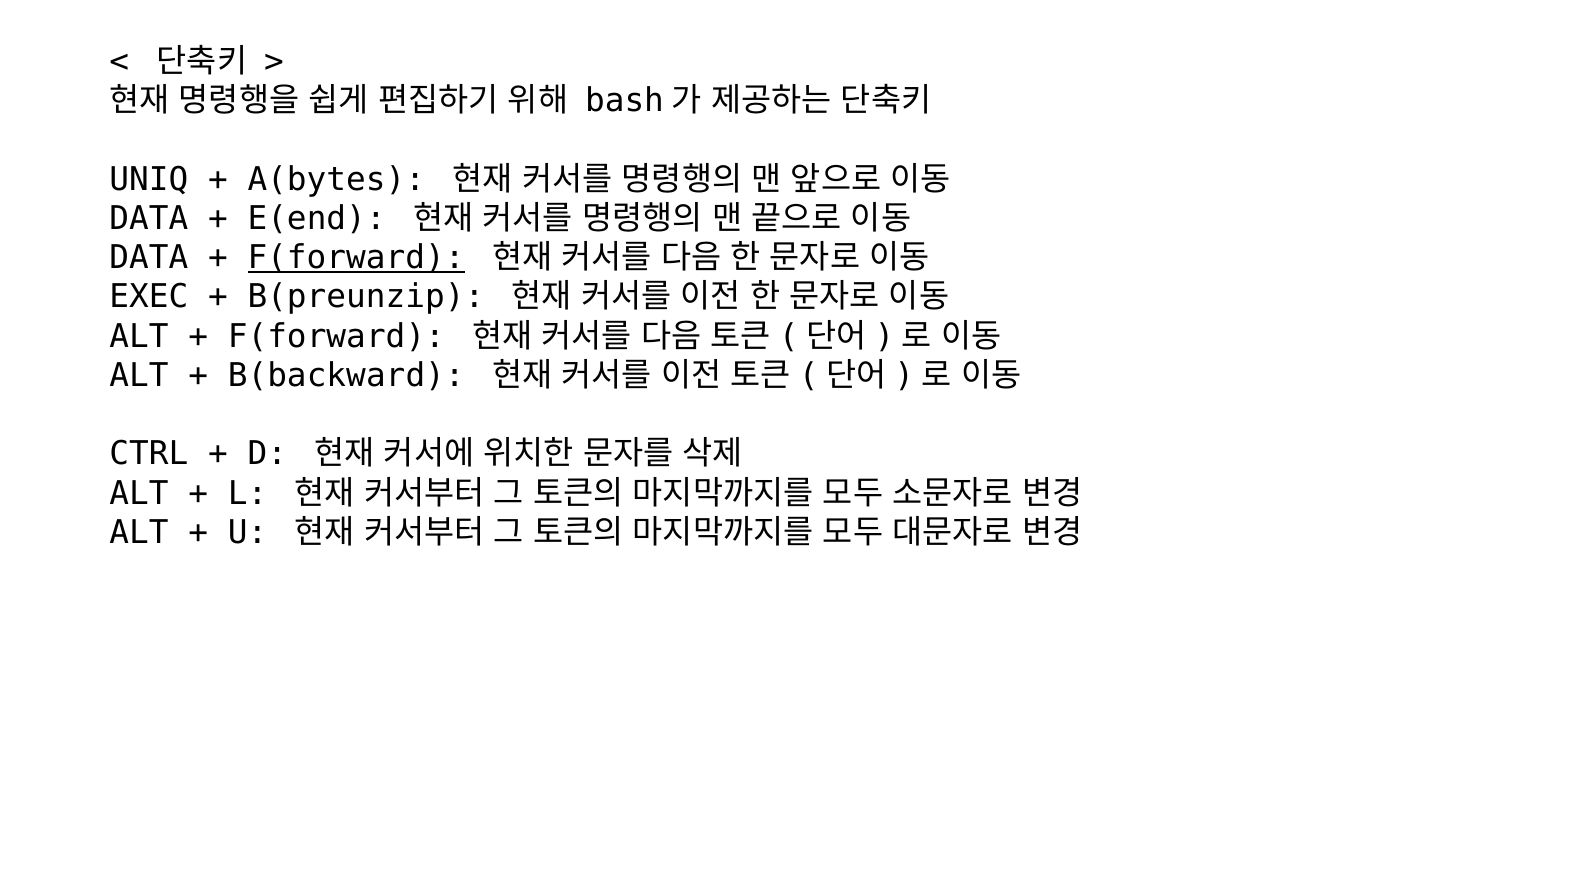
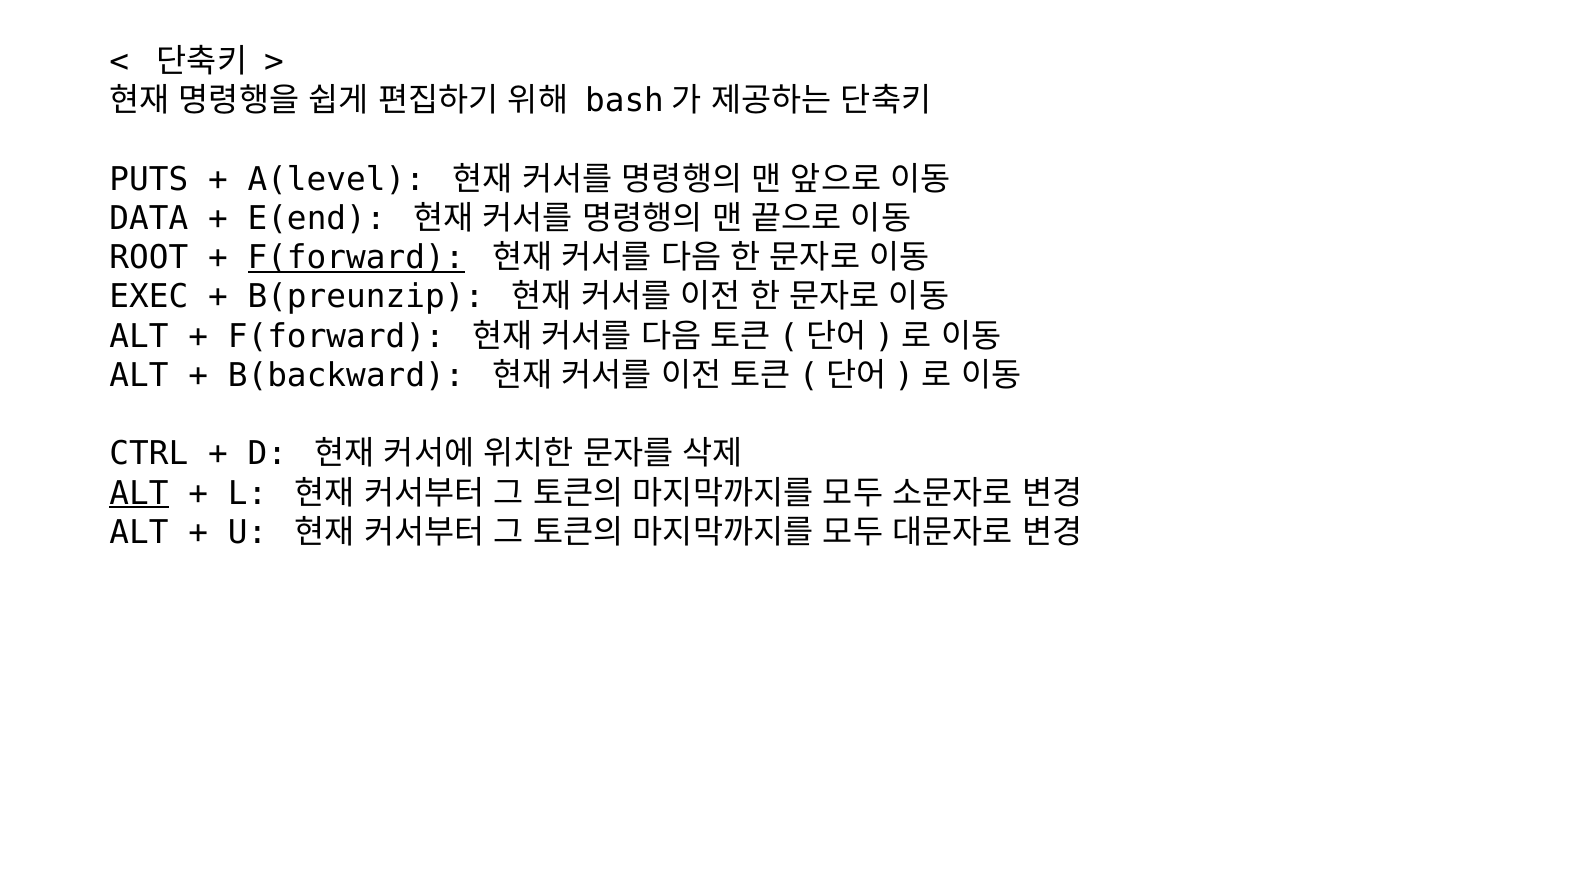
UNIQ: UNIQ -> PUTS (149, 179)
A(bytes: A(bytes -> A(level (336, 179)
DATA: DATA -> ROOT (149, 258)
ALT underline: none -> present (139, 493)
